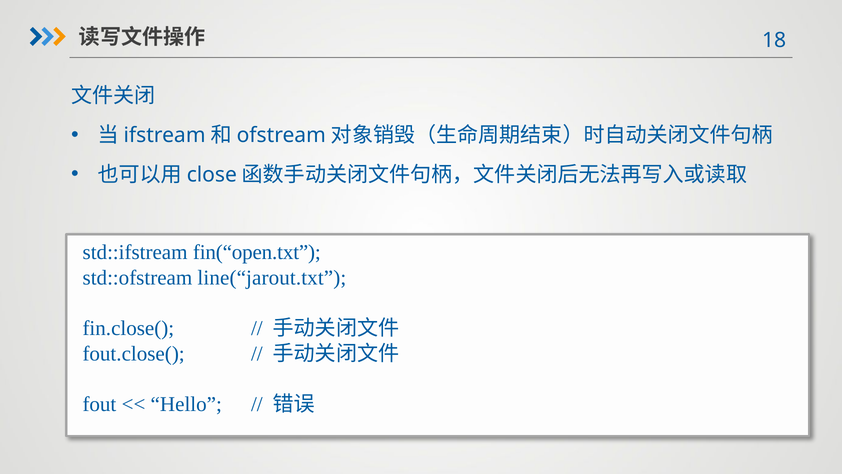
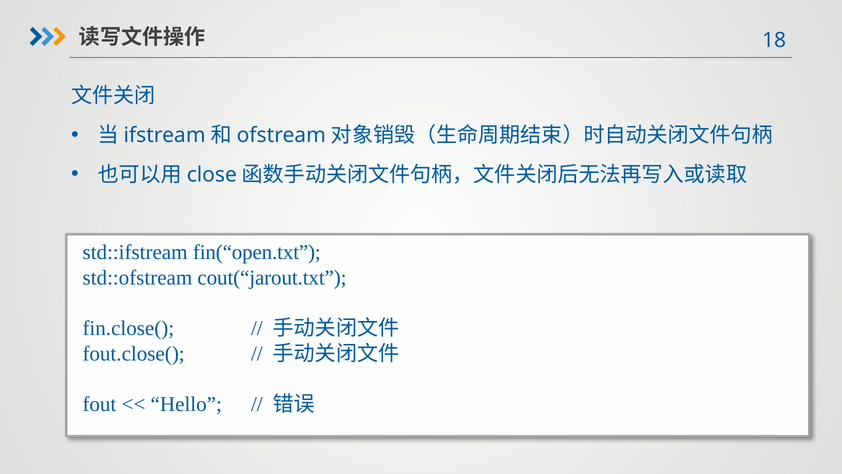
line(“jarout.txt: line(“jarout.txt -> cout(“jarout.txt (272, 278)
